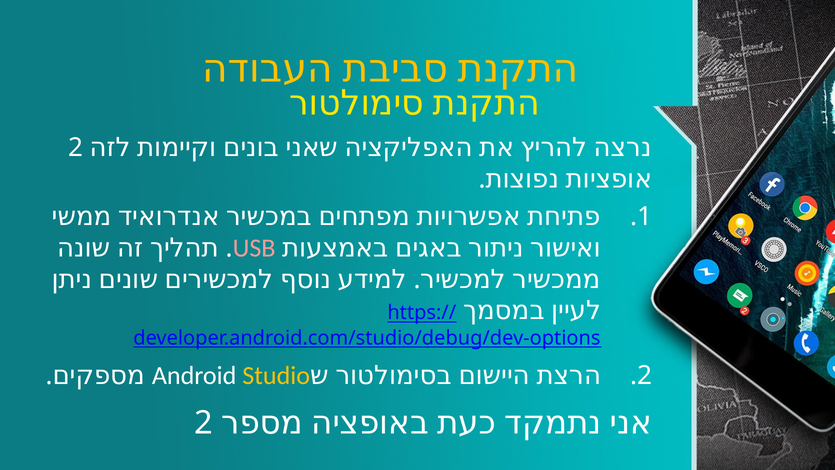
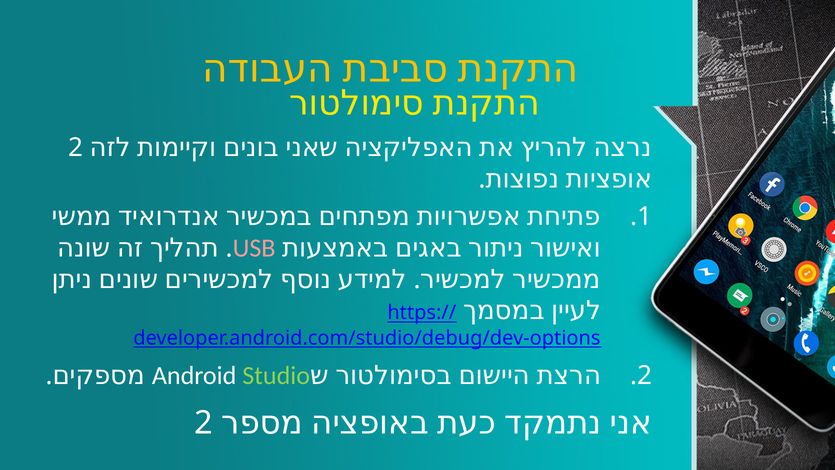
Studio colour: yellow -> light green (276, 376)
